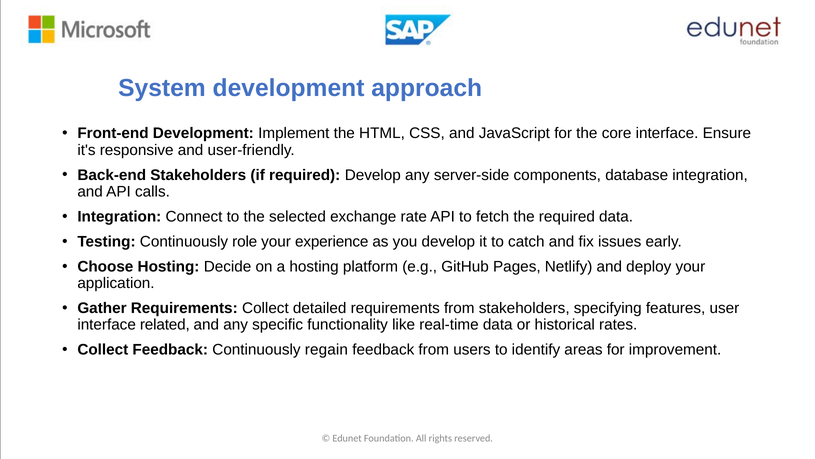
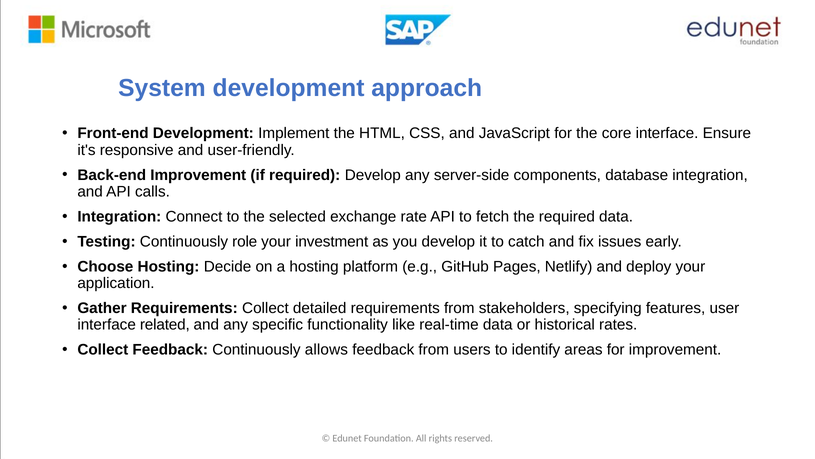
Back-end Stakeholders: Stakeholders -> Improvement (198, 175)
experience: experience -> investment (332, 241)
regain: regain -> allows (326, 349)
